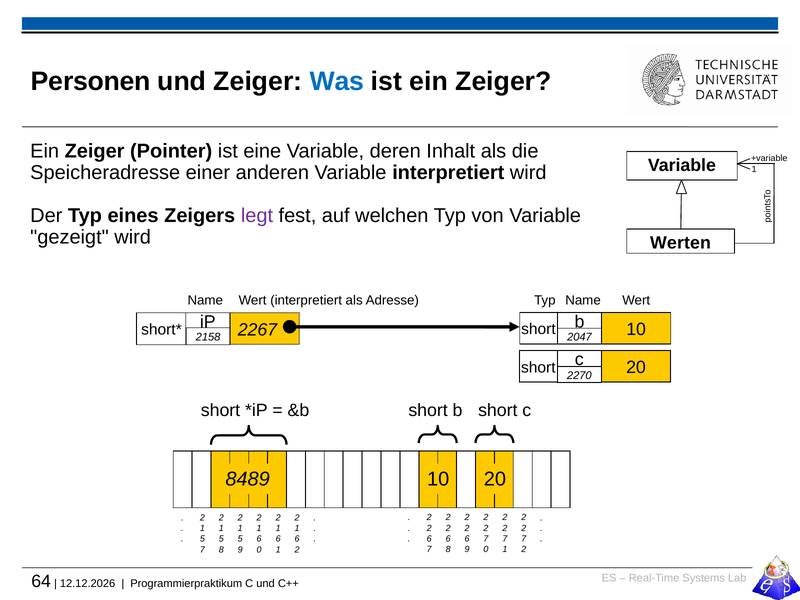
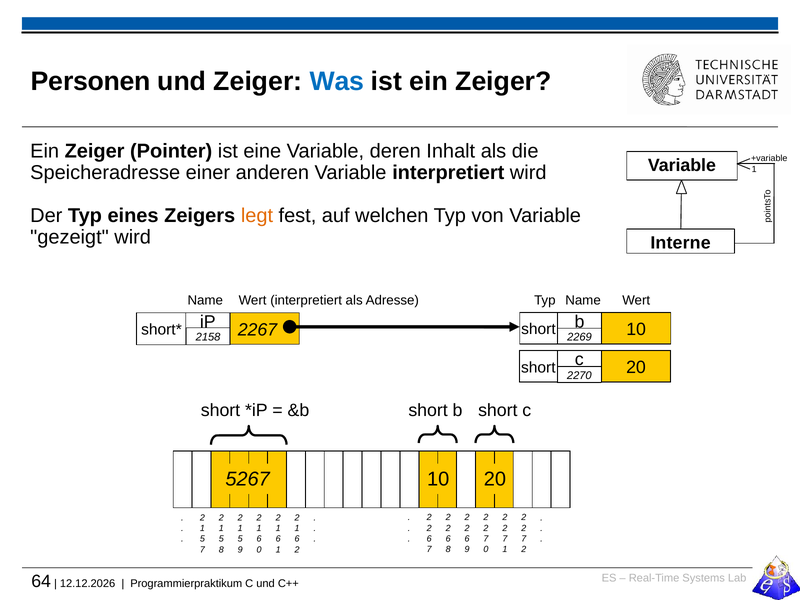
legt colour: purple -> orange (257, 216)
Werten: Werten -> Interne (681, 243)
2047: 2047 -> 2269 (579, 337)
8489: 8489 -> 5267 (248, 479)
